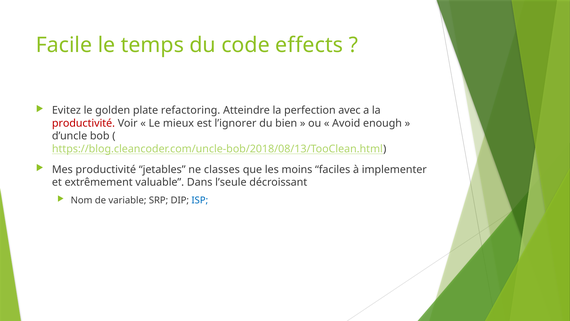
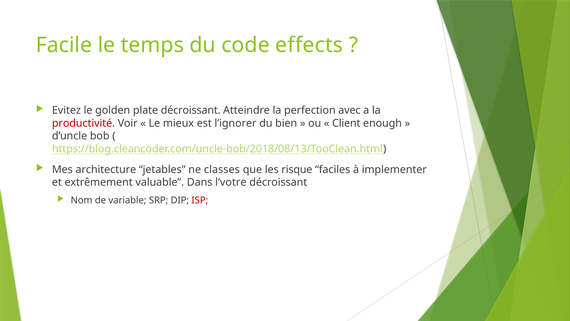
plate refactoring: refactoring -> décroissant (191, 110)
Avoid: Avoid -> Client (346, 123)
Mes productivité: productivité -> architecture (106, 169)
moins: moins -> risque (297, 169)
l’seule: l’seule -> l’votre (231, 182)
ISP colour: blue -> red (200, 200)
